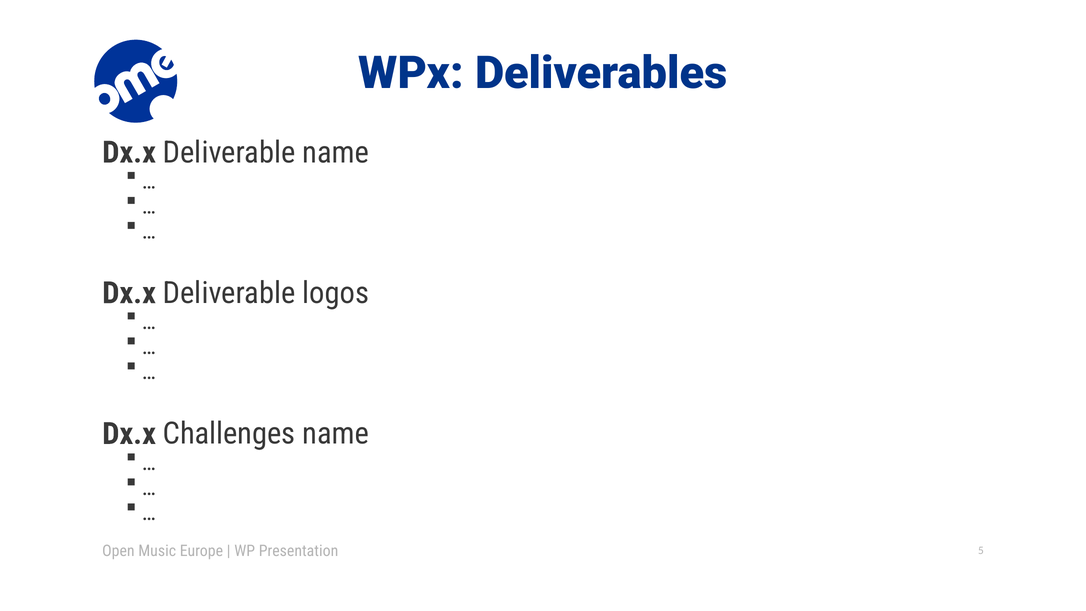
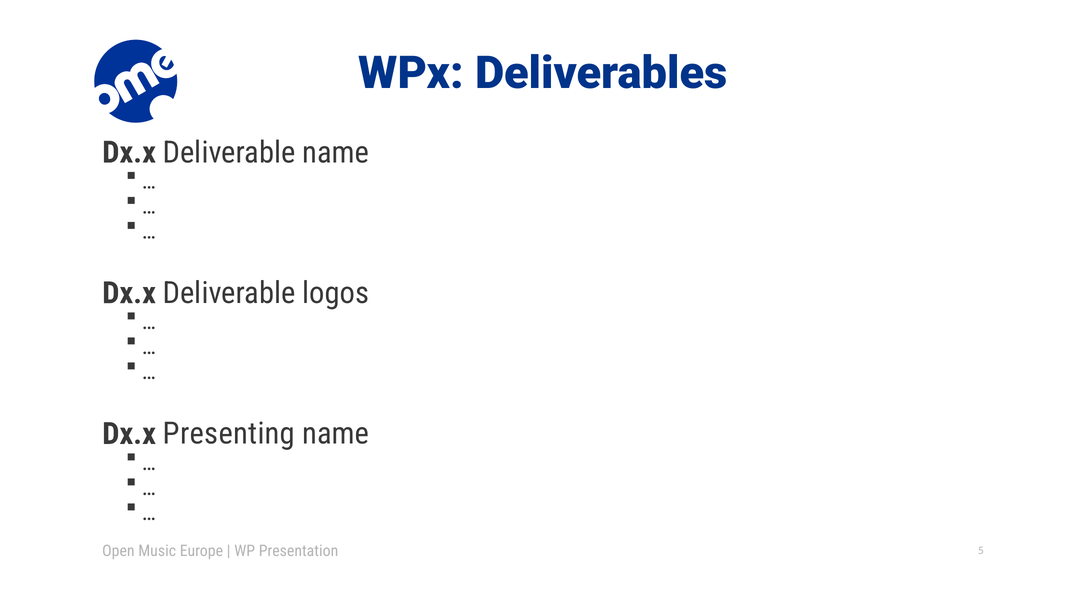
Challenges: Challenges -> Presenting (229, 434)
